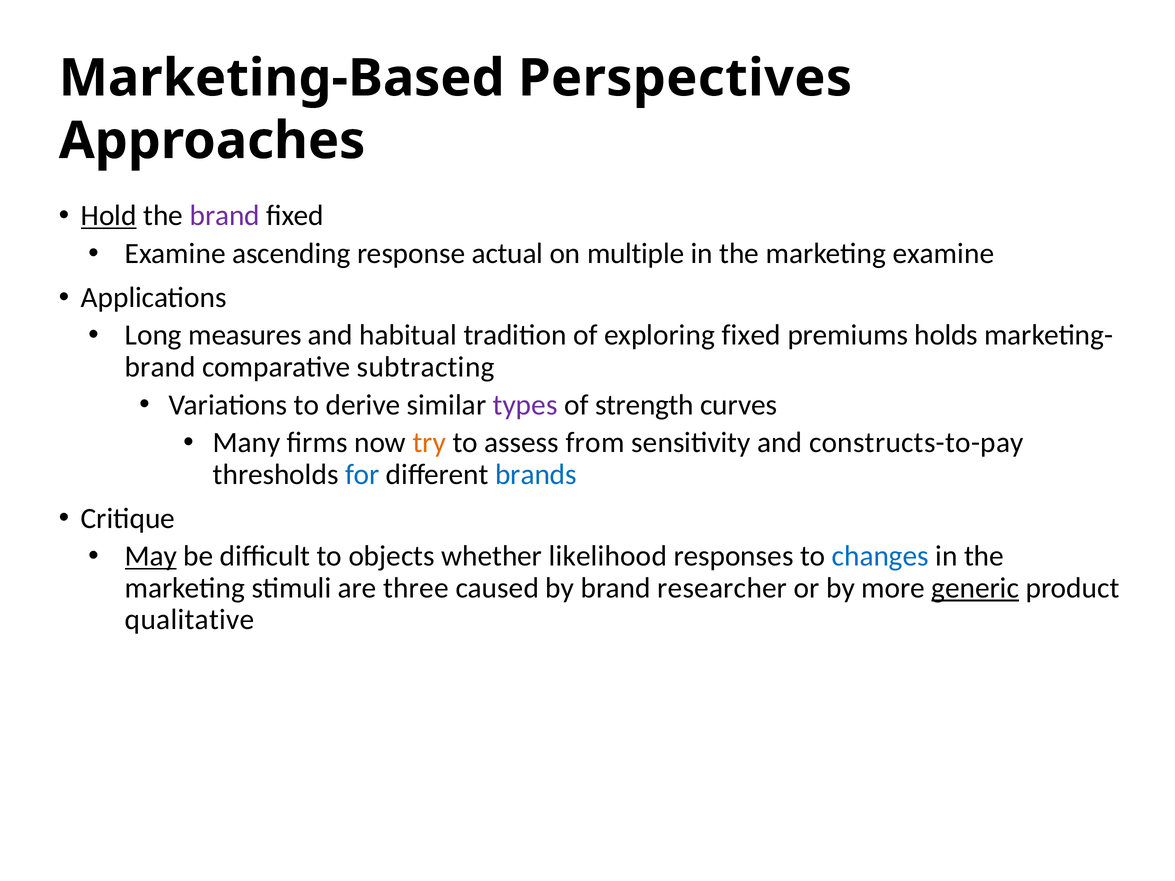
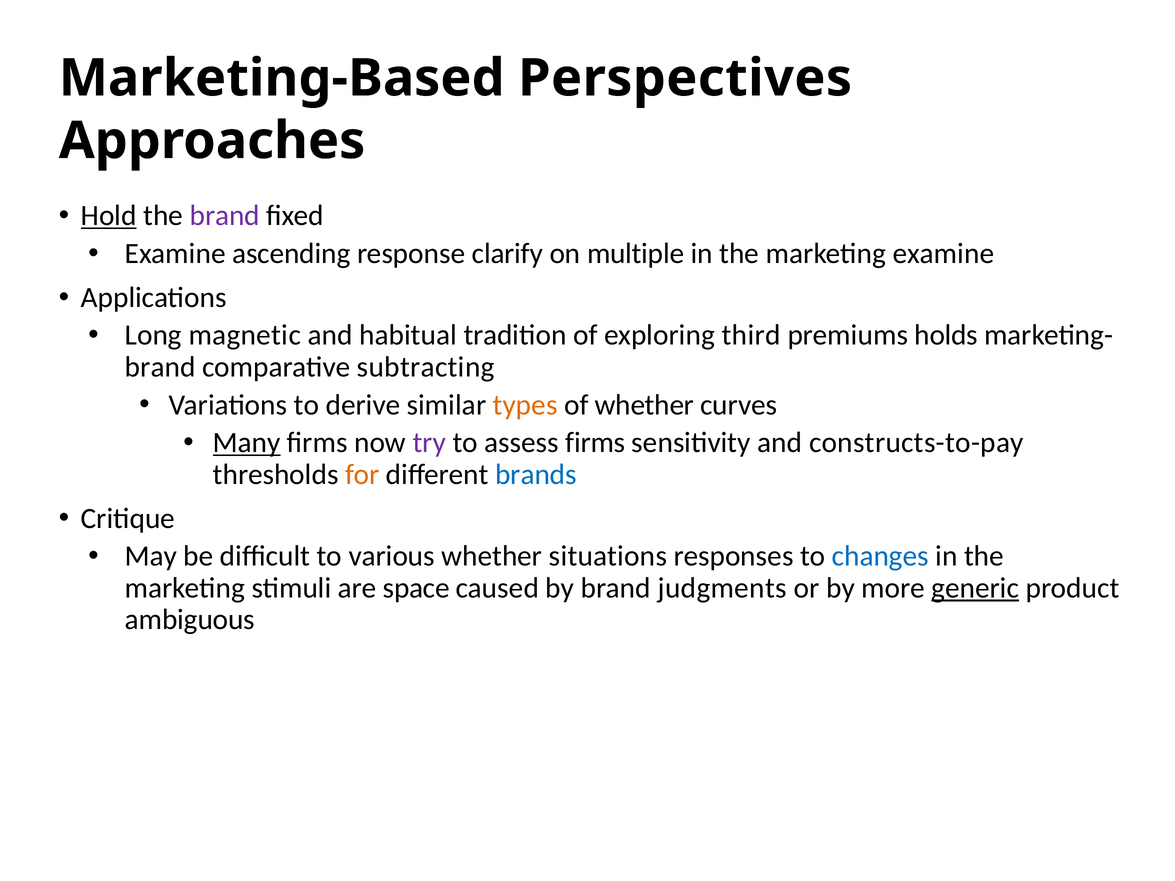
actual: actual -> clarify (507, 254)
measures: measures -> magnetic (245, 335)
exploring fixed: fixed -> third (751, 335)
types colour: purple -> orange (525, 405)
of strength: strength -> whether (644, 405)
Many underline: none -> present (247, 443)
try colour: orange -> purple (429, 443)
assess from: from -> firms (595, 443)
for colour: blue -> orange (362, 475)
May underline: present -> none (151, 556)
objects: objects -> various (392, 556)
likelihood: likelihood -> situations (608, 556)
three: three -> space (416, 588)
researcher: researcher -> judgments (722, 588)
qualitative: qualitative -> ambiguous (190, 620)
